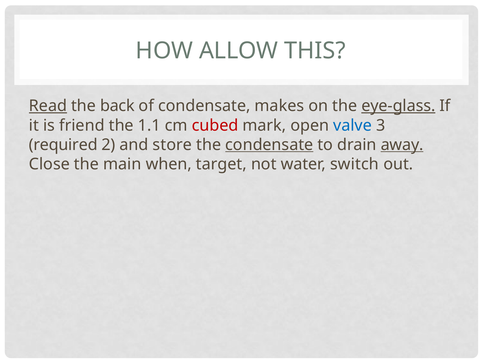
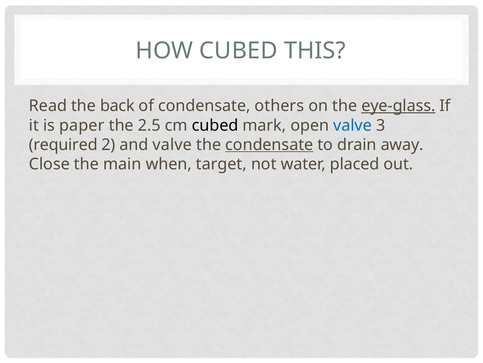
HOW ALLOW: ALLOW -> CUBED (238, 51)
Read underline: present -> none (48, 106)
makes: makes -> others (279, 106)
friend: friend -> paper (82, 125)
1.1: 1.1 -> 2.5 (149, 125)
cubed colour: red -> black (215, 125)
and store: store -> valve (172, 144)
away underline: present -> none (402, 144)
switch: switch -> placed (355, 164)
